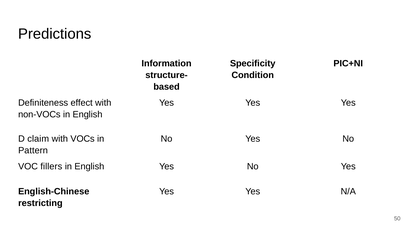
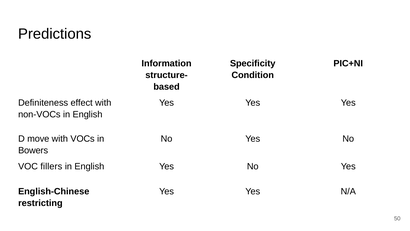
claim: claim -> move (38, 139)
Pattern: Pattern -> Bowers (33, 150)
